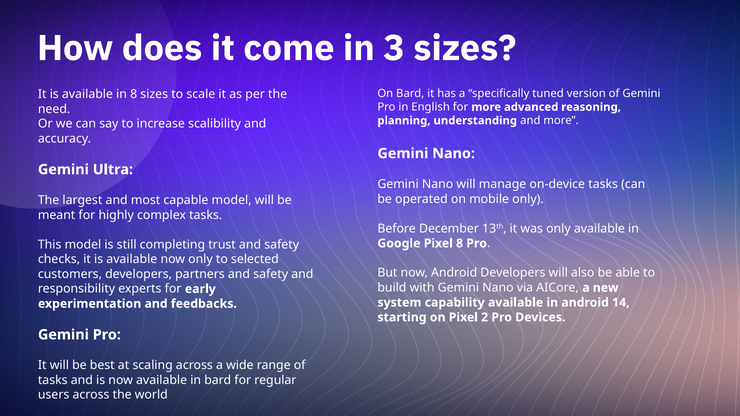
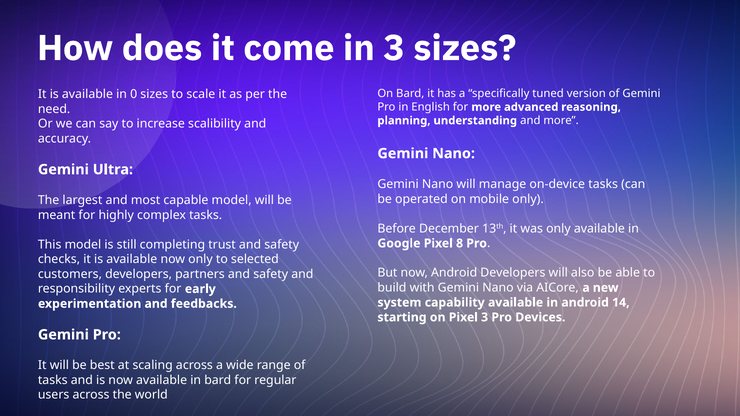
in 8: 8 -> 0 (134, 94)
Pixel 2: 2 -> 3 (485, 317)
